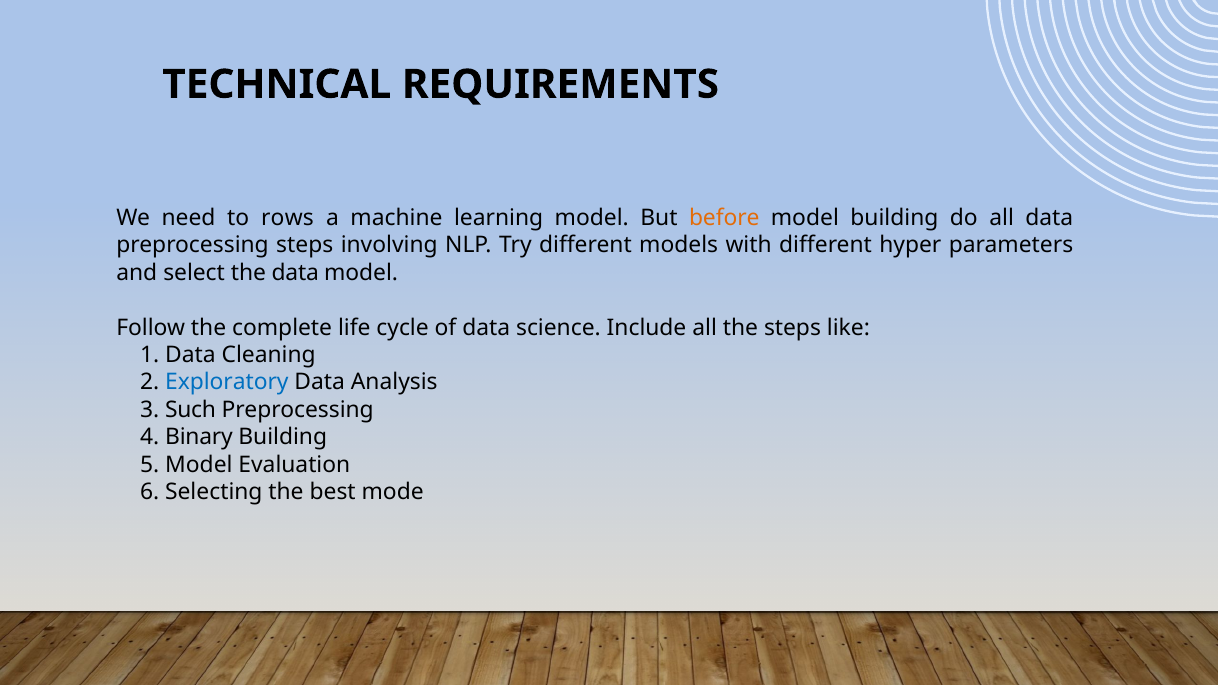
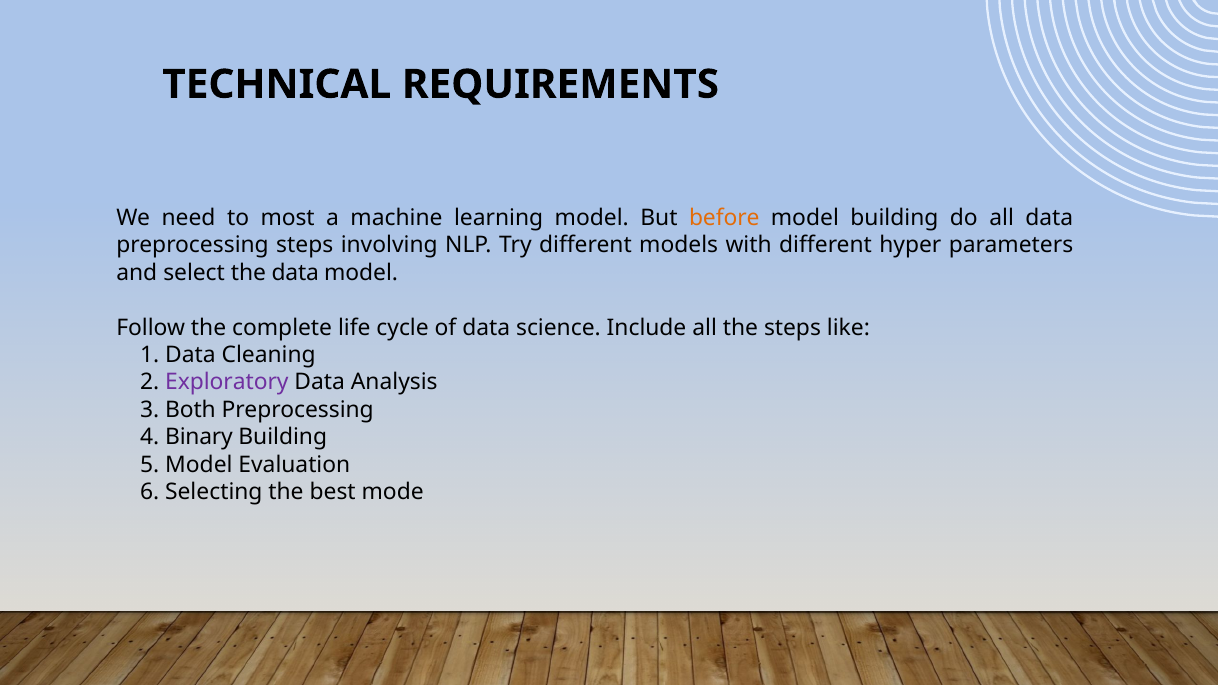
rows: rows -> most (288, 218)
Exploratory colour: blue -> purple (227, 382)
Such: Such -> Both (191, 410)
